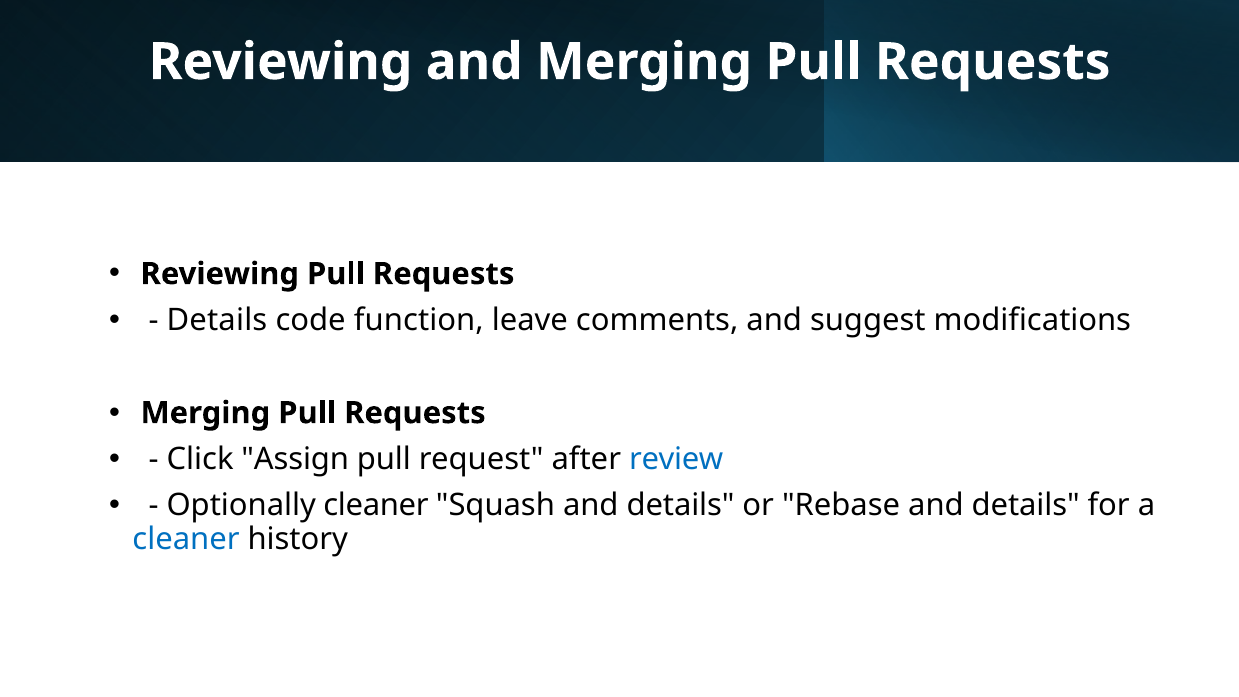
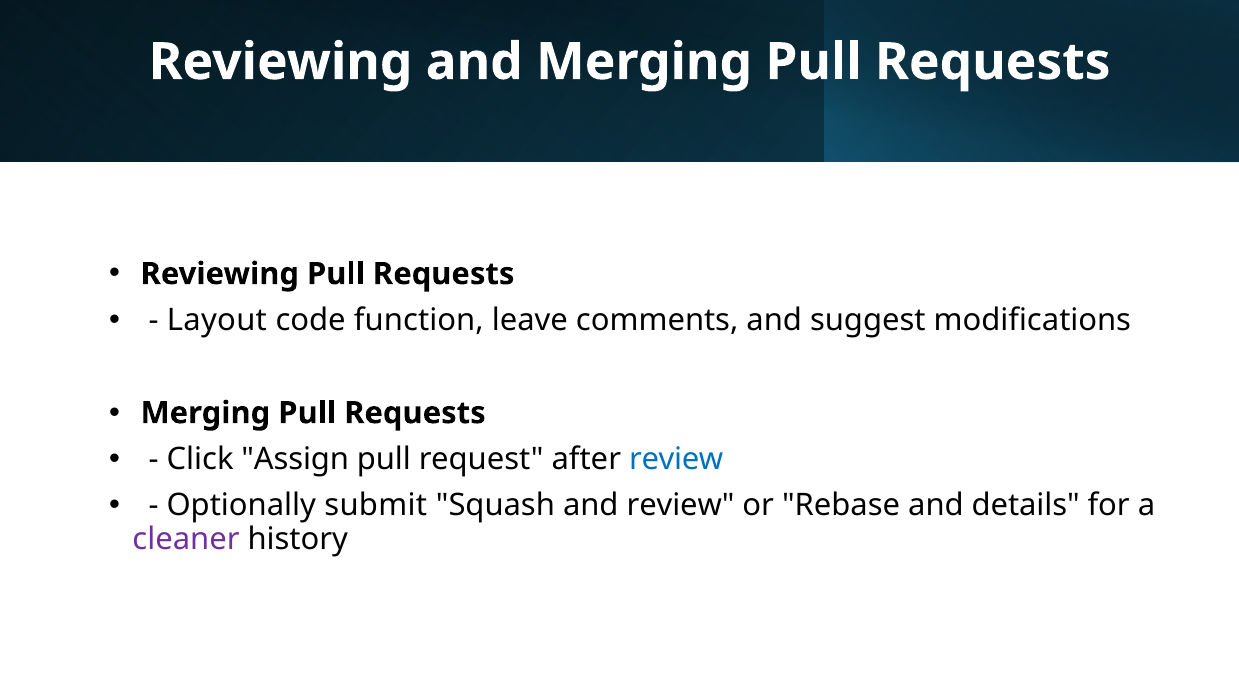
Details: Details -> Layout (217, 320)
Optionally cleaner: cleaner -> submit (376, 506)
Squash and details: details -> review (681, 506)
cleaner colour: blue -> purple (186, 539)
